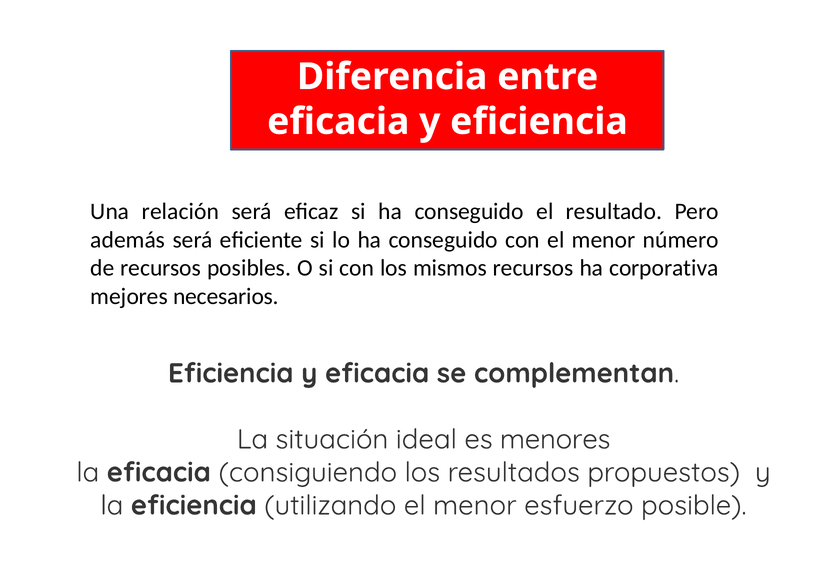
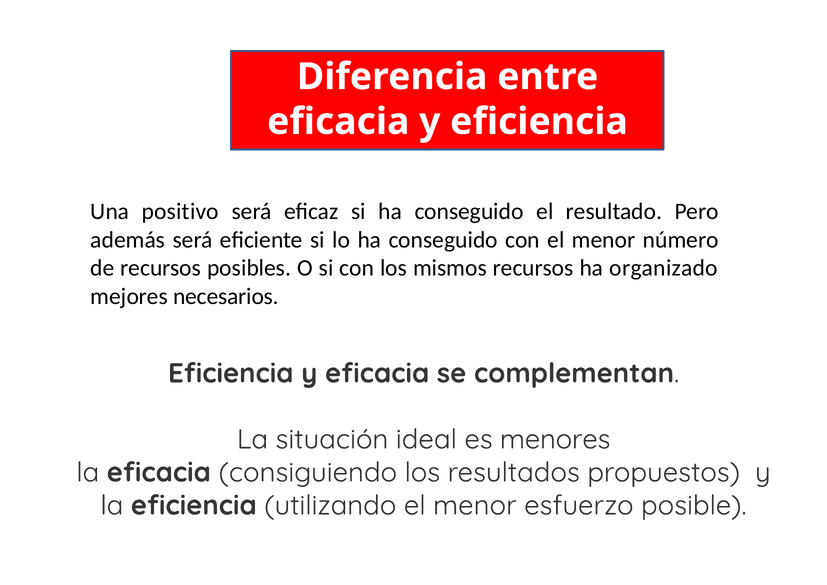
relación: relación -> positivo (180, 212)
corporativa: corporativa -> organizado (664, 268)
